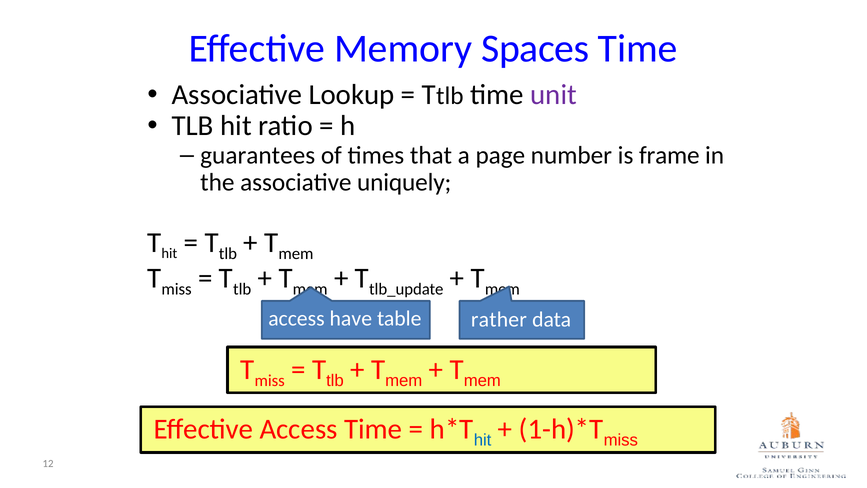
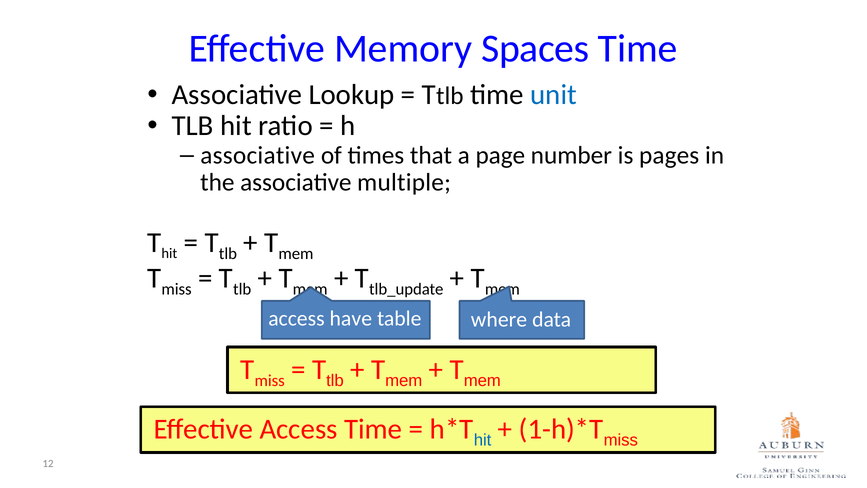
unit colour: purple -> blue (553, 95)
guarantees: guarantees -> associative (258, 155)
frame: frame -> pages (669, 155)
uniquely: uniquely -> multiple (404, 182)
rather: rather -> where (499, 320)
